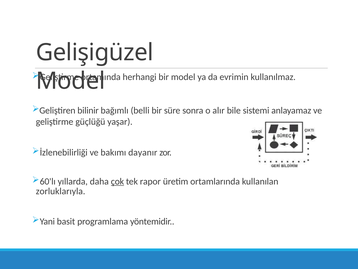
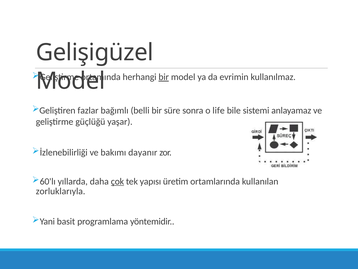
bir underline: none -> present (164, 77)
bilinir: bilinir -> fazlar (88, 110)
alır: alır -> life (219, 110)
rapor: rapor -> yapısı (150, 181)
